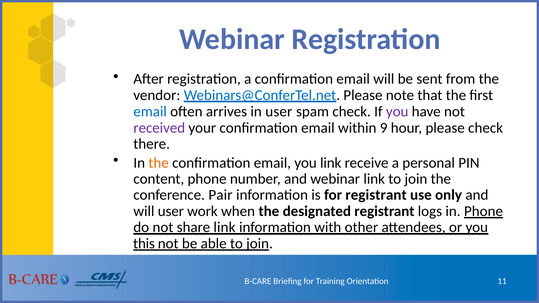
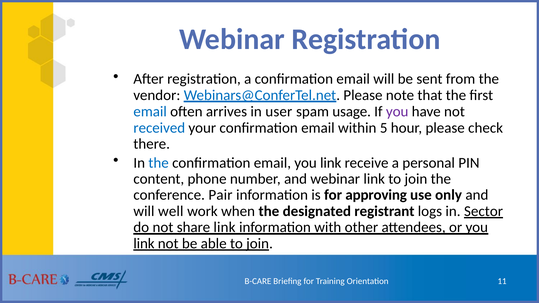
spam check: check -> usage (352, 112)
received colour: purple -> blue (159, 128)
9: 9 -> 5 (384, 128)
the colour: orange -> blue (159, 163)
for registrant: registrant -> approving (376, 195)
will user: user -> well (171, 211)
in Phone: Phone -> Sector (484, 211)
this: this -> link (144, 244)
